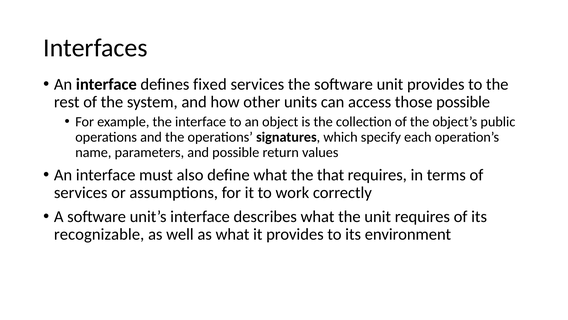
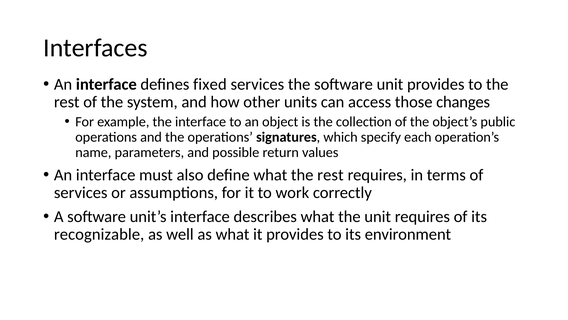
those possible: possible -> changes (463, 102)
what the that: that -> rest (330, 175)
